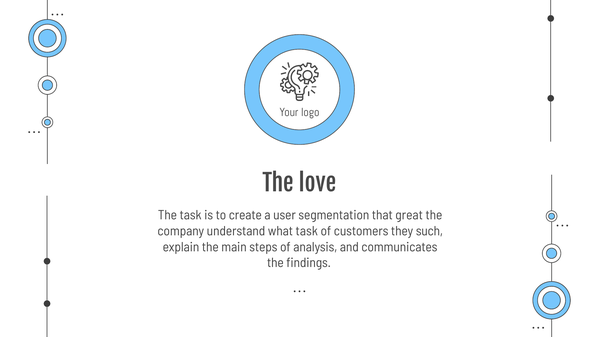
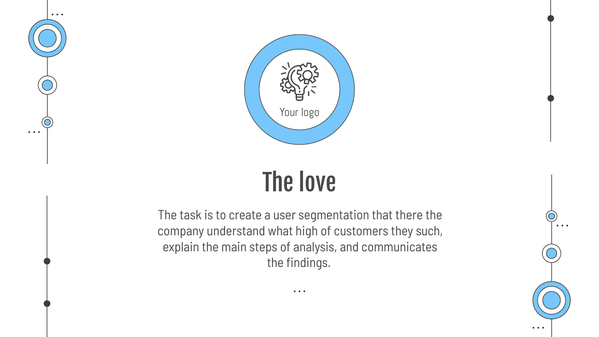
great: great -> there (409, 215)
what task: task -> high (307, 231)
